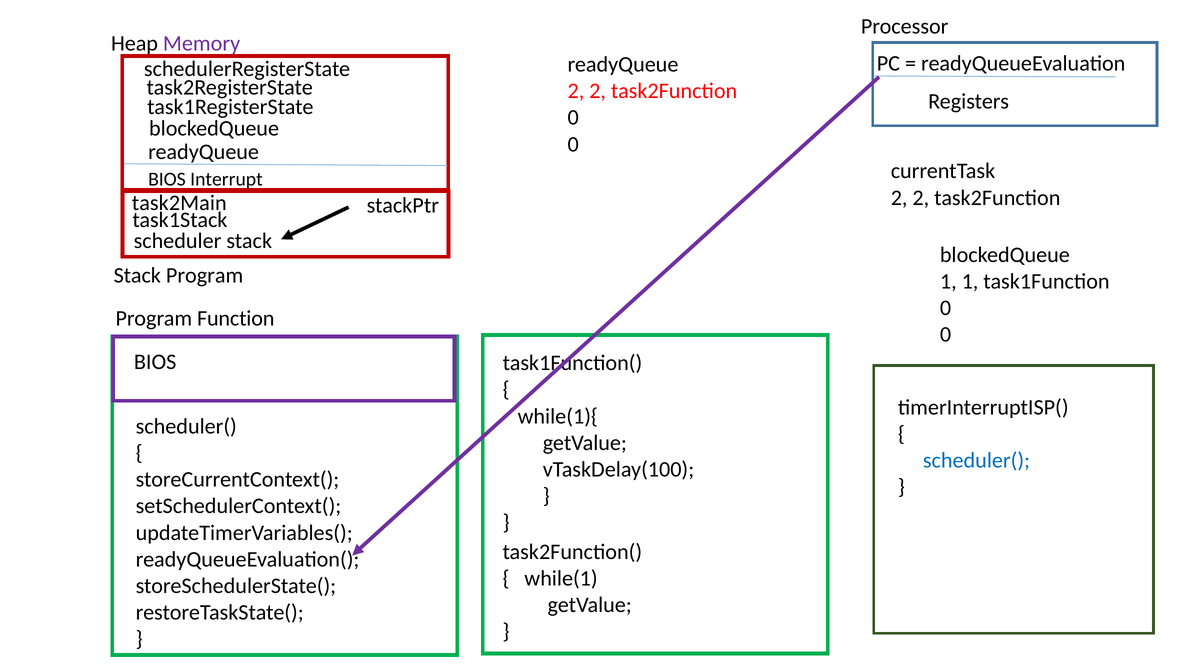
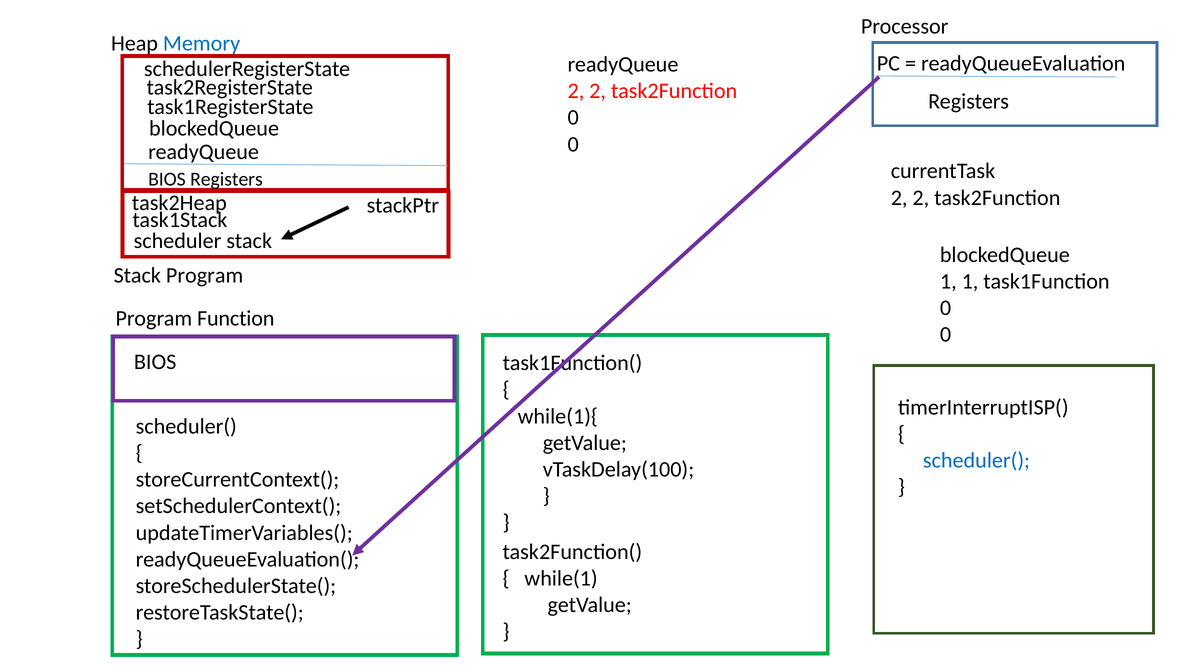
Memory colour: purple -> blue (202, 44)
Interrupt: Interrupt -> Registers (227, 180)
task2Main: task2Main -> task2Heap (179, 203)
